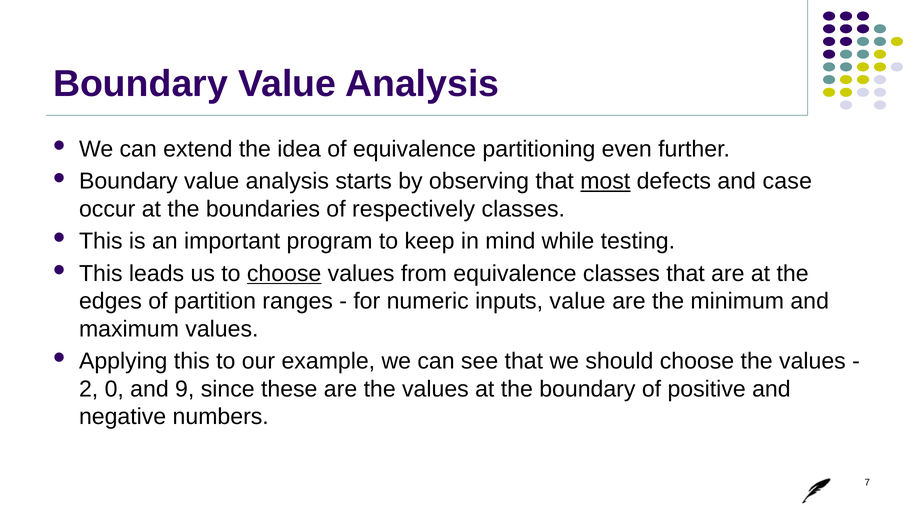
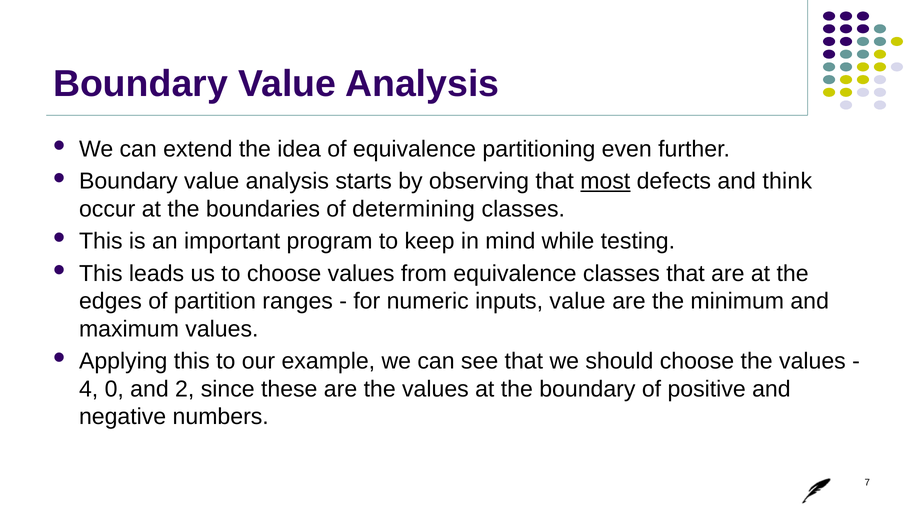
case: case -> think (787, 181)
respectively: respectively -> determining (414, 209)
choose underline: present -> none (284, 274)
2: 2 -> 4 (89, 389)
9: 9 -> 2 (185, 389)
